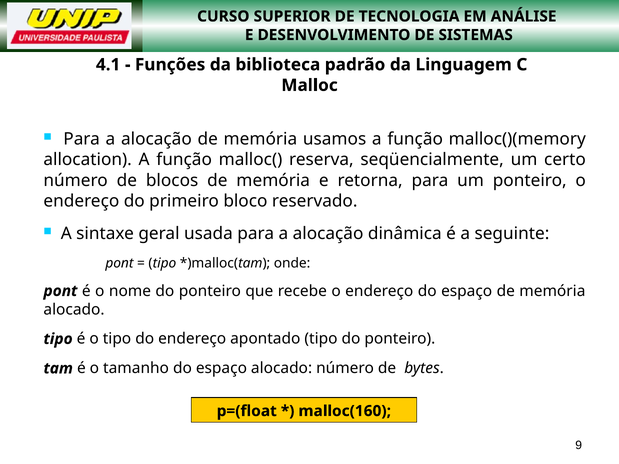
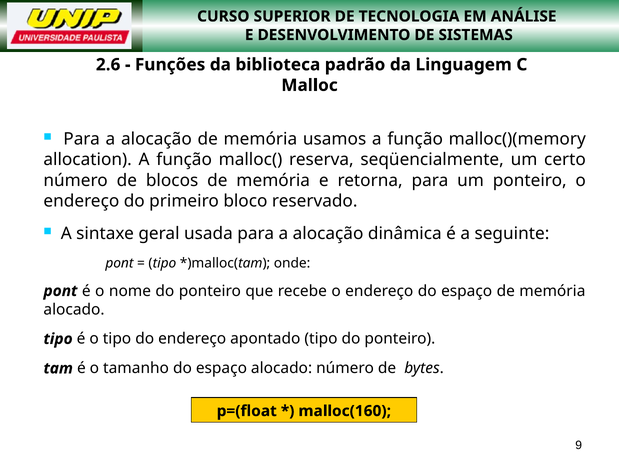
4.1: 4.1 -> 2.6 (108, 65)
